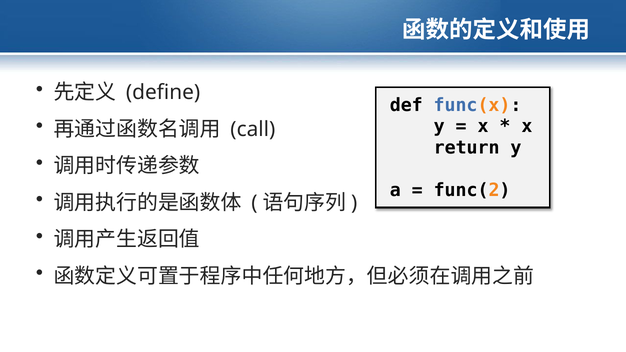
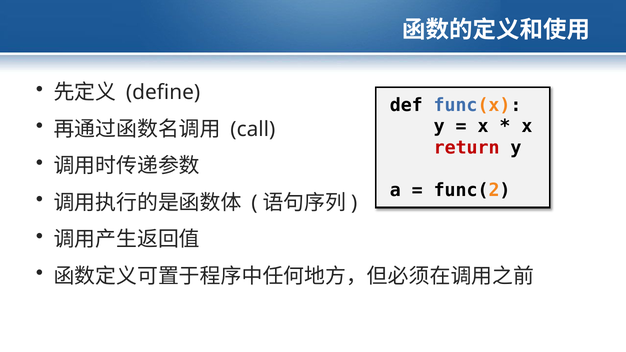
return colour: black -> red (467, 148)
